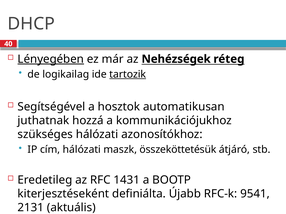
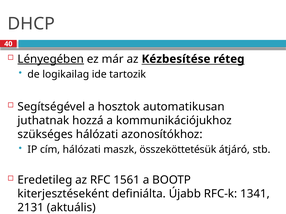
Nehézségek: Nehézségek -> Kézbesítése (176, 59)
tartozik underline: present -> none (128, 74)
1431: 1431 -> 1561 (127, 180)
9541: 9541 -> 1341 (255, 194)
